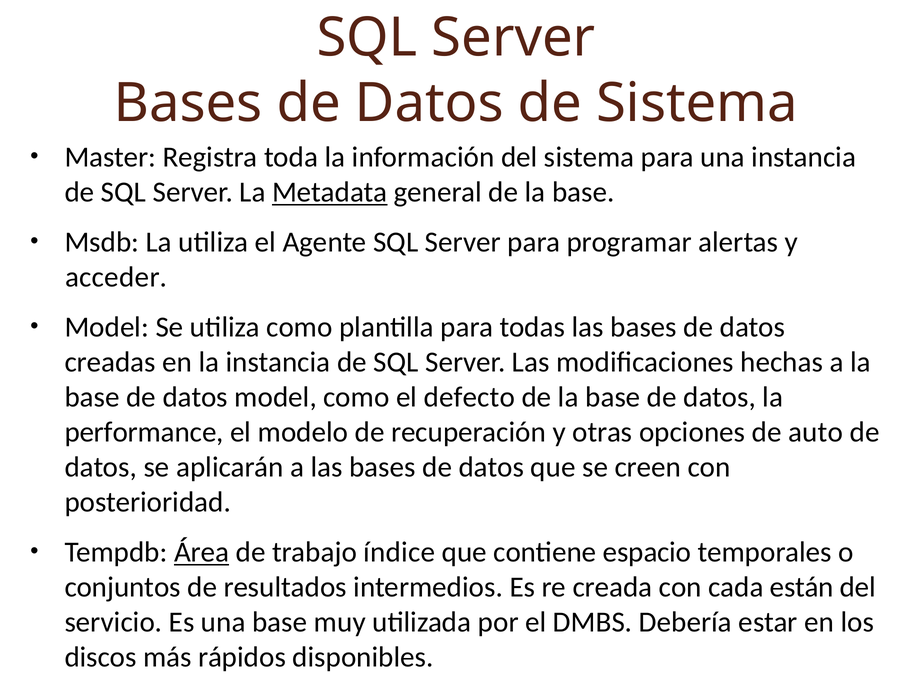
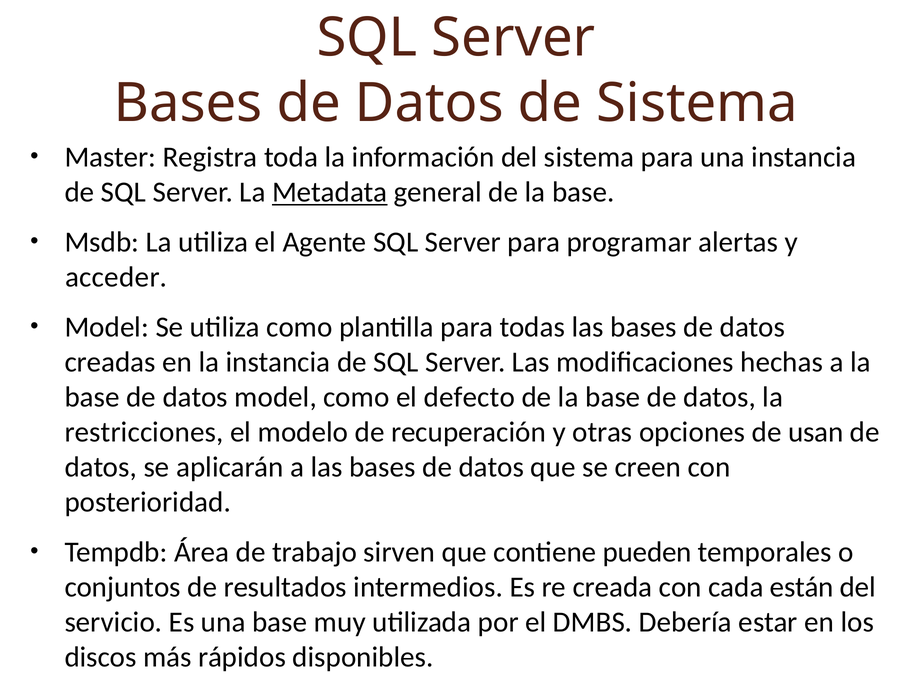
performance: performance -> restricciones (144, 432)
auto: auto -> usan (816, 432)
Área underline: present -> none (202, 552)
índice: índice -> sirven (399, 552)
espacio: espacio -> pueden (647, 552)
